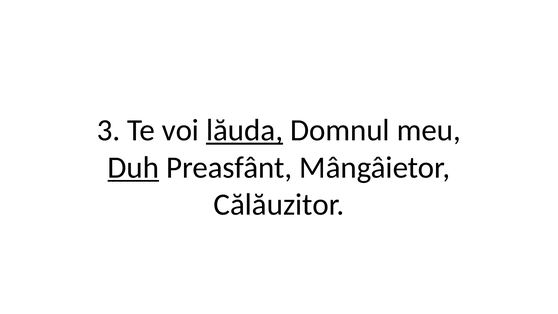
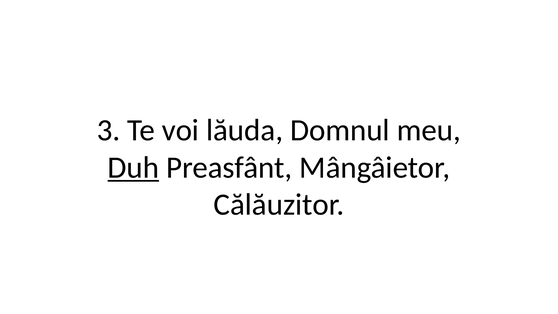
lăuda underline: present -> none (245, 130)
